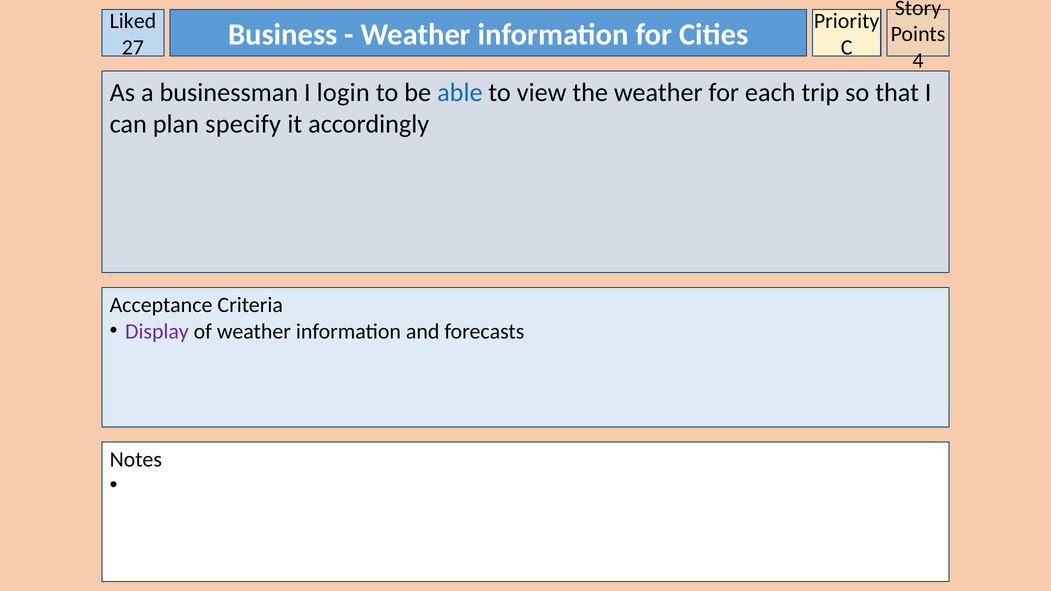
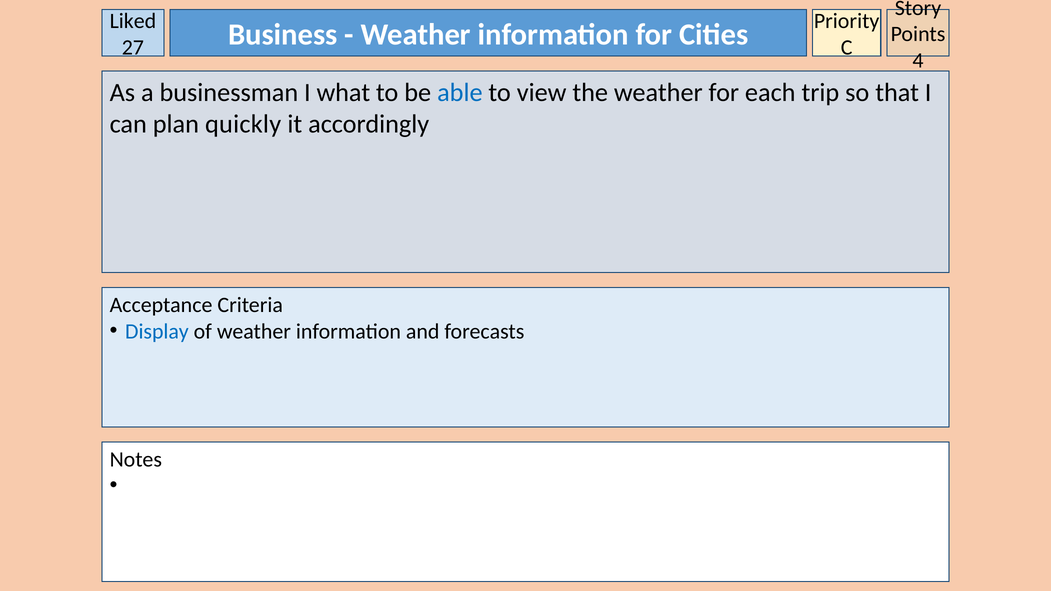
login: login -> what (343, 92)
specify: specify -> quickly (243, 124)
Display colour: purple -> blue (157, 332)
